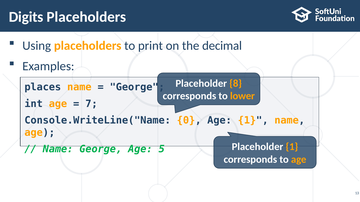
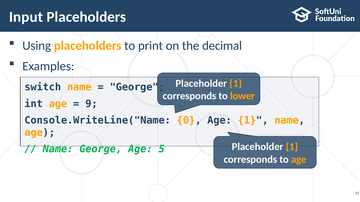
Digits: Digits -> Input (26, 17)
8: 8 -> 1 (236, 84)
places: places -> switch (43, 87)
7: 7 -> 9 (91, 104)
